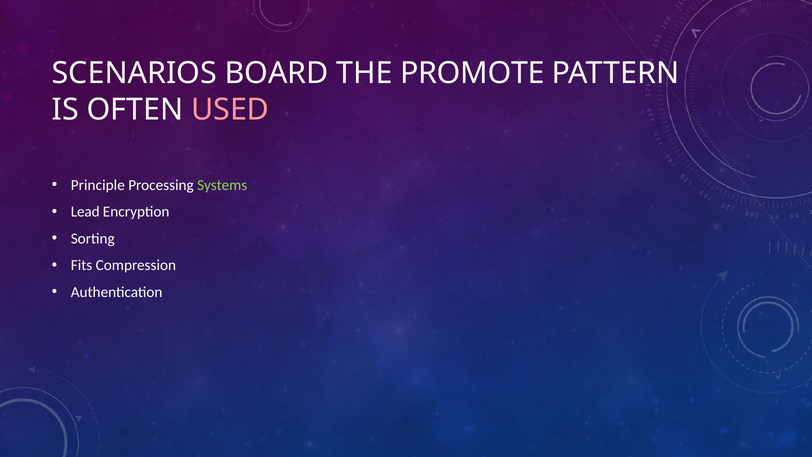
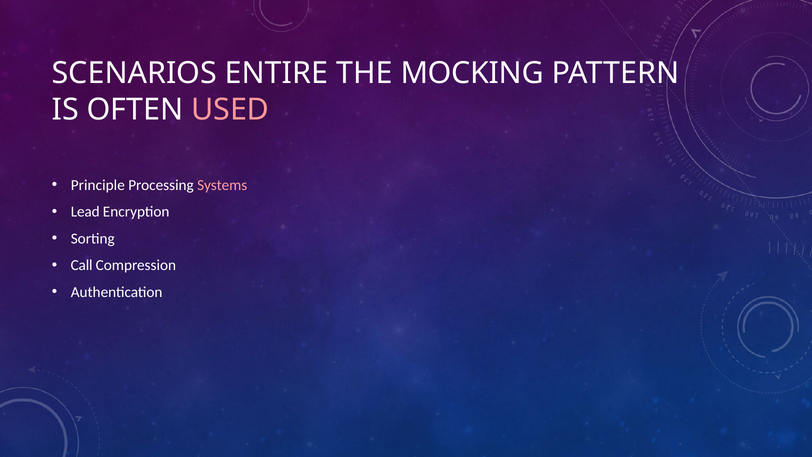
BOARD: BOARD -> ENTIRE (277, 73)
PROMOTE: PROMOTE -> MOCKING (472, 73)
Systems colour: light green -> pink (222, 185)
Fits: Fits -> Call (82, 265)
